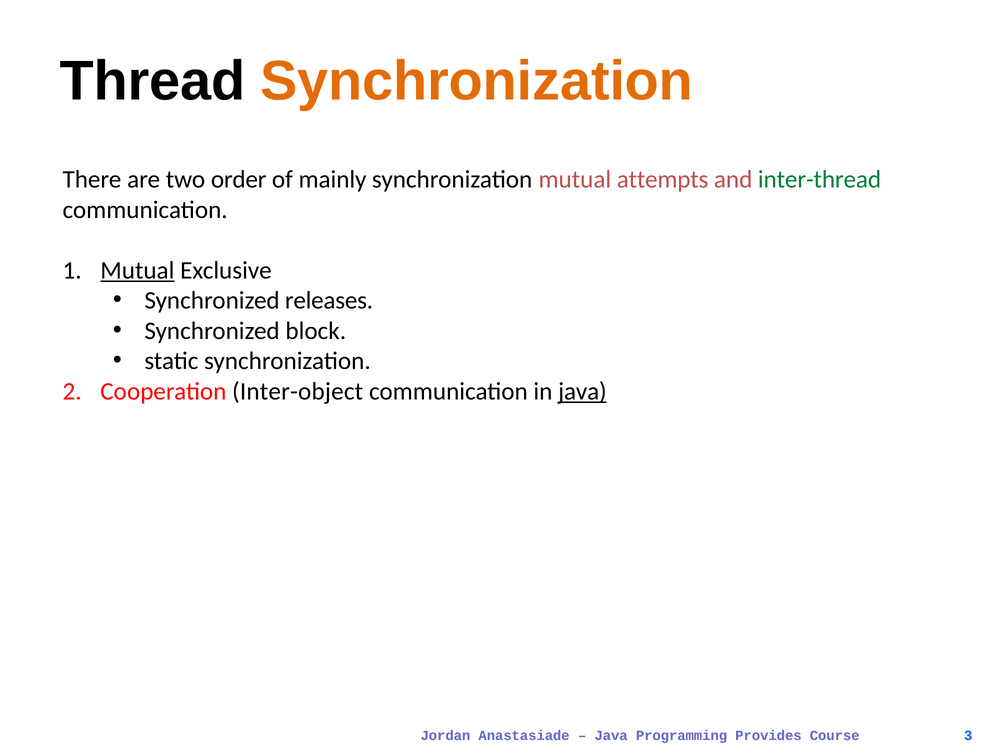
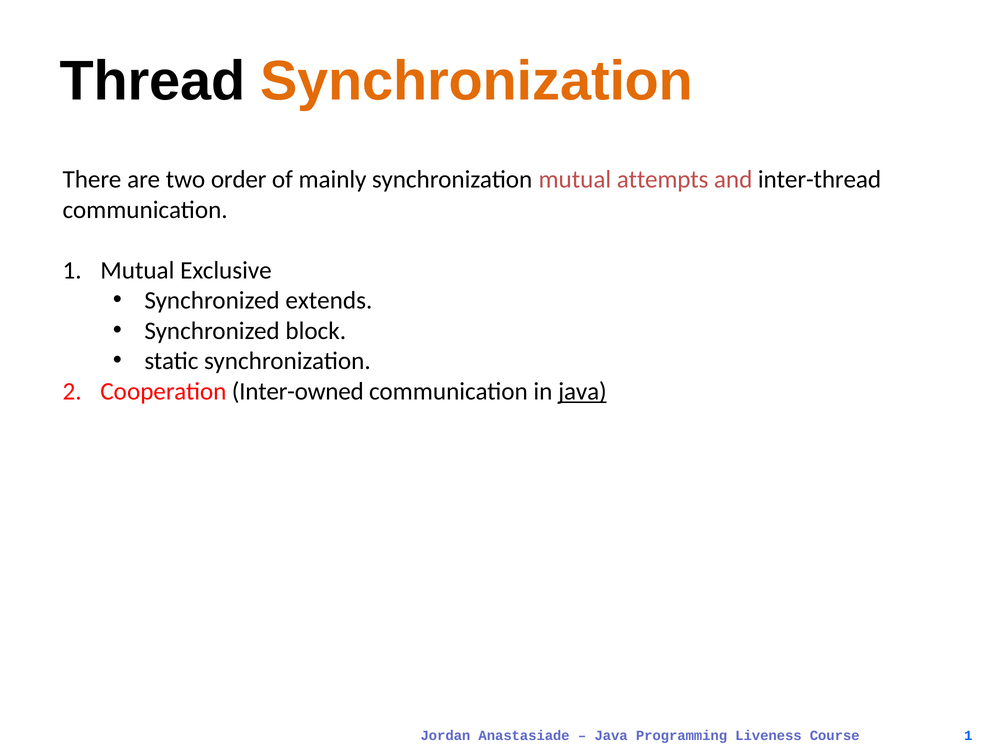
inter-thread colour: green -> black (820, 179)
Mutual underline: present -> none (137, 270)
releases: releases -> extends (329, 300)
Inter-object: Inter-object -> Inter-owned (298, 391)
Provides: Provides -> Liveness (768, 735)
Course 3: 3 -> 1 (968, 735)
